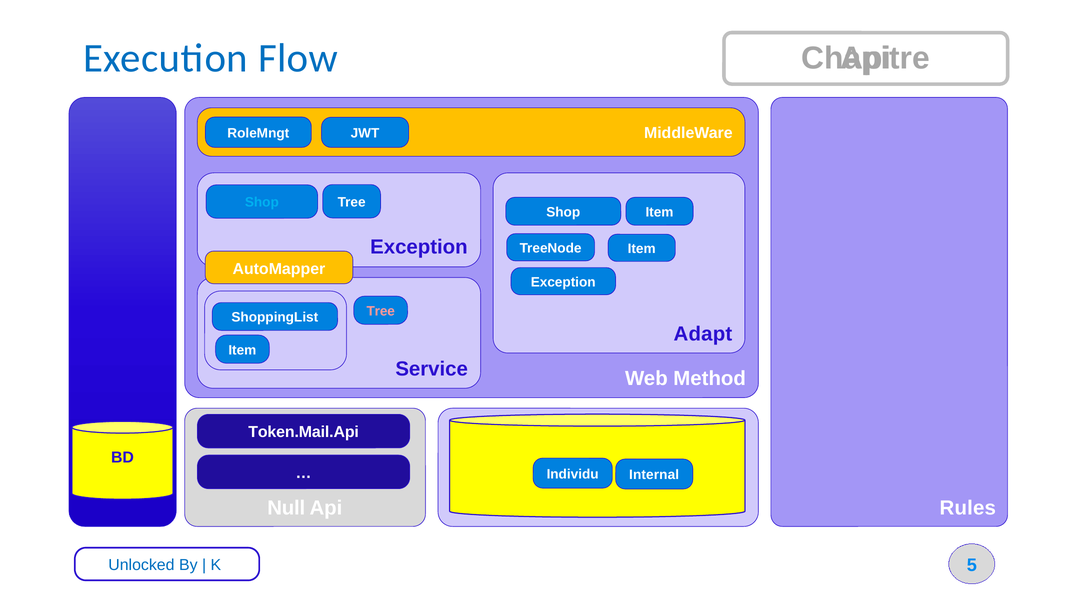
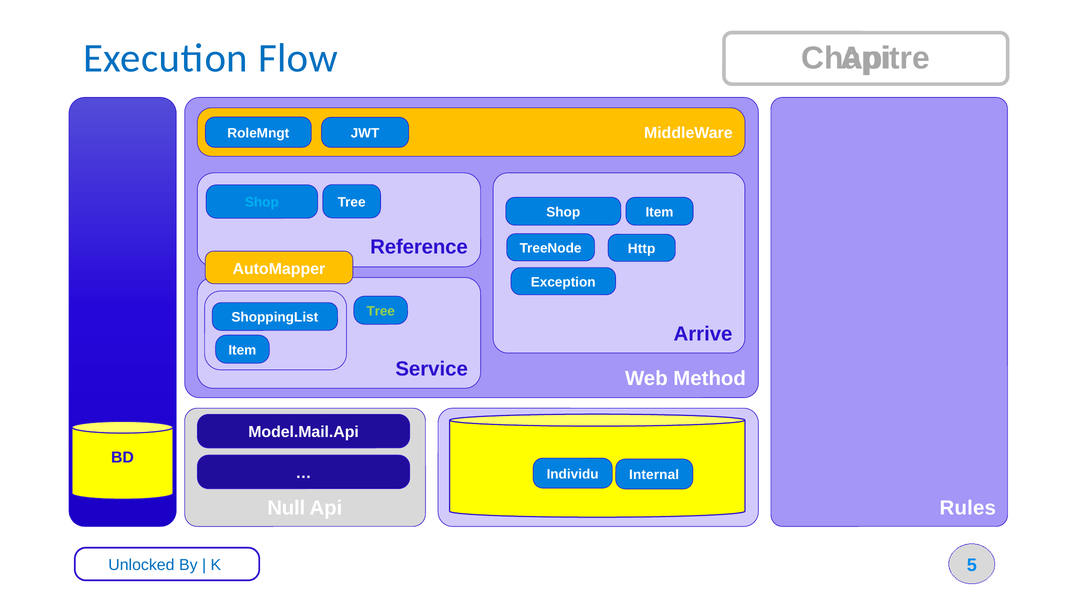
Exception: Exception -> Reference (419, 247)
Item: Item -> Http (642, 249)
Tree colour: pink -> light green (381, 311)
Adapt: Adapt -> Arrive (703, 334)
Token.Mail.Api: Token.Mail.Api -> Model.Mail.Api (304, 432)
